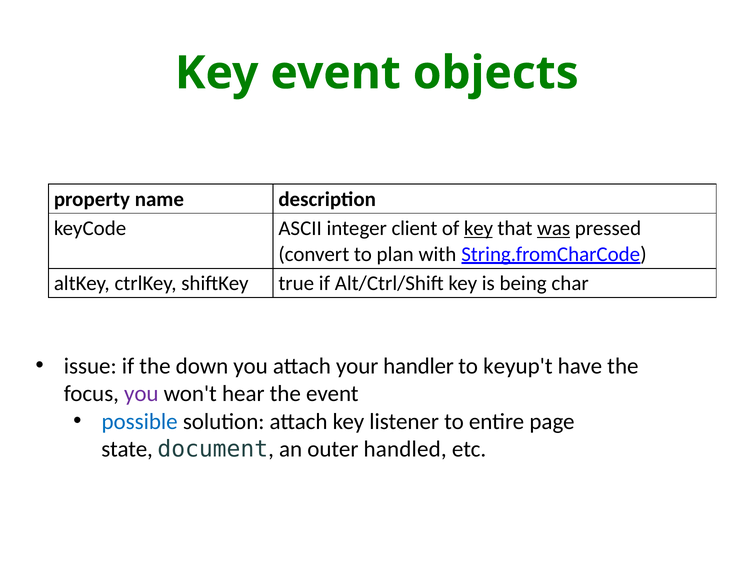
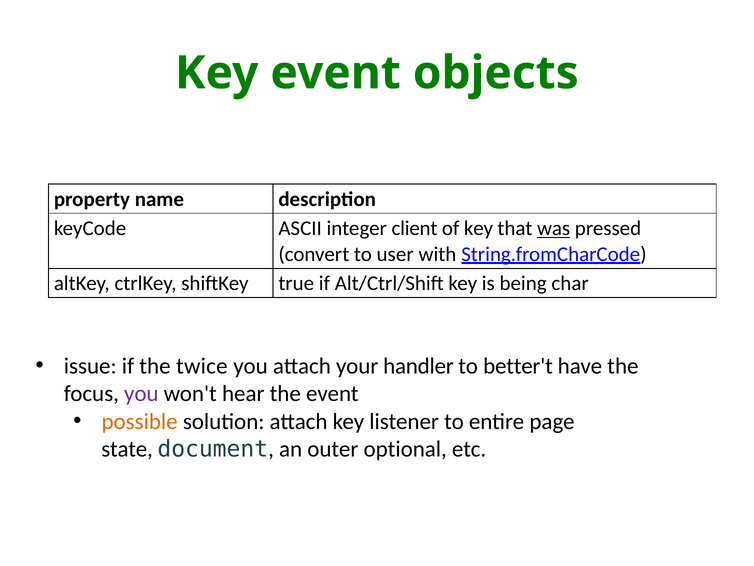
key underline: present -> none (478, 228)
plan: plan -> user (395, 254)
down: down -> twice (202, 366)
keyup't: keyup't -> better't (518, 366)
possible colour: blue -> orange (140, 421)
handled: handled -> optional (405, 449)
